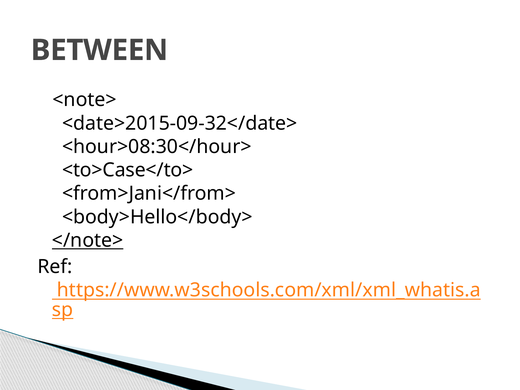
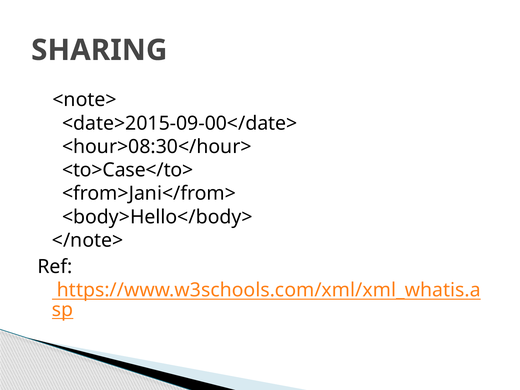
BETWEEN: BETWEEN -> SHARING (99, 50)
<date>2015-09-32</date>: <date>2015-09-32</date> -> <date>2015-09-00</date> (180, 123)
</note> underline: present -> none (88, 240)
